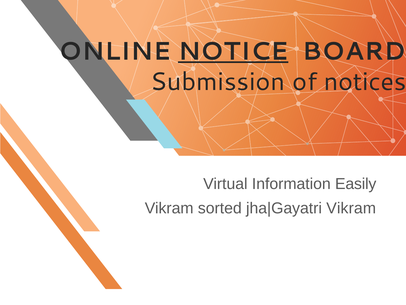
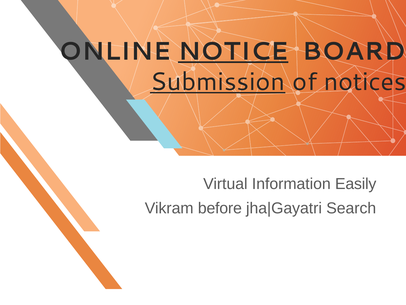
Submission underline: none -> present (218, 82)
sorted: sorted -> before (220, 208)
Vikram: Vikram -> Search (351, 208)
